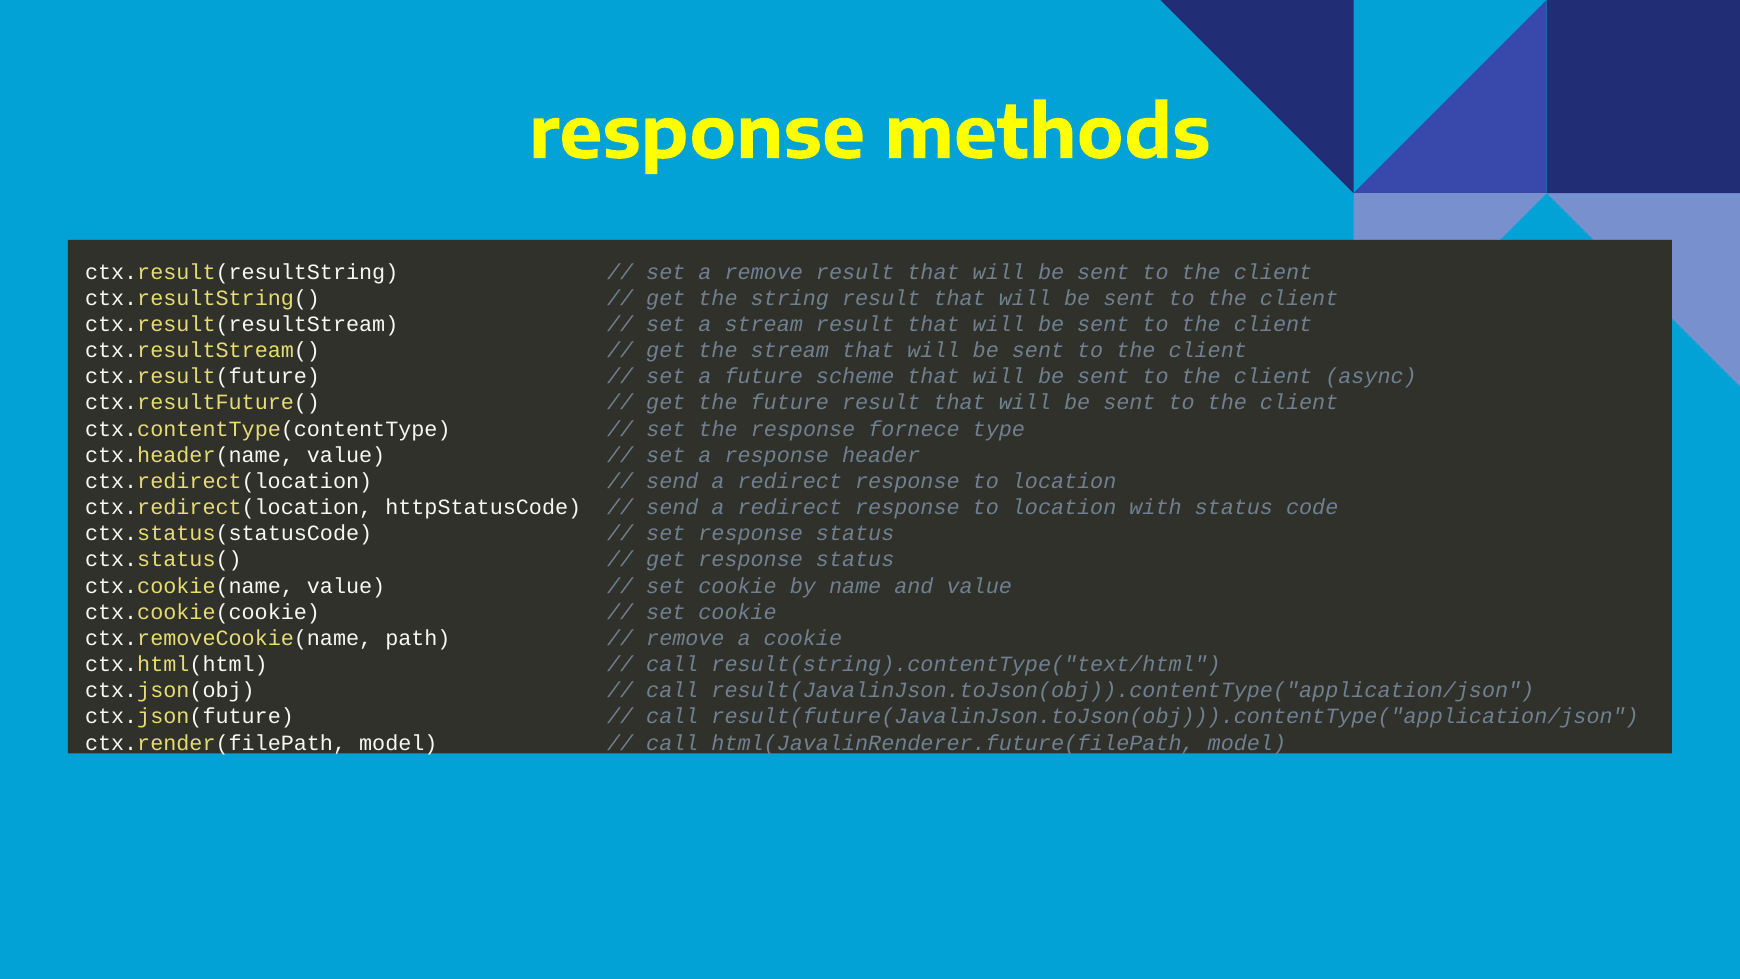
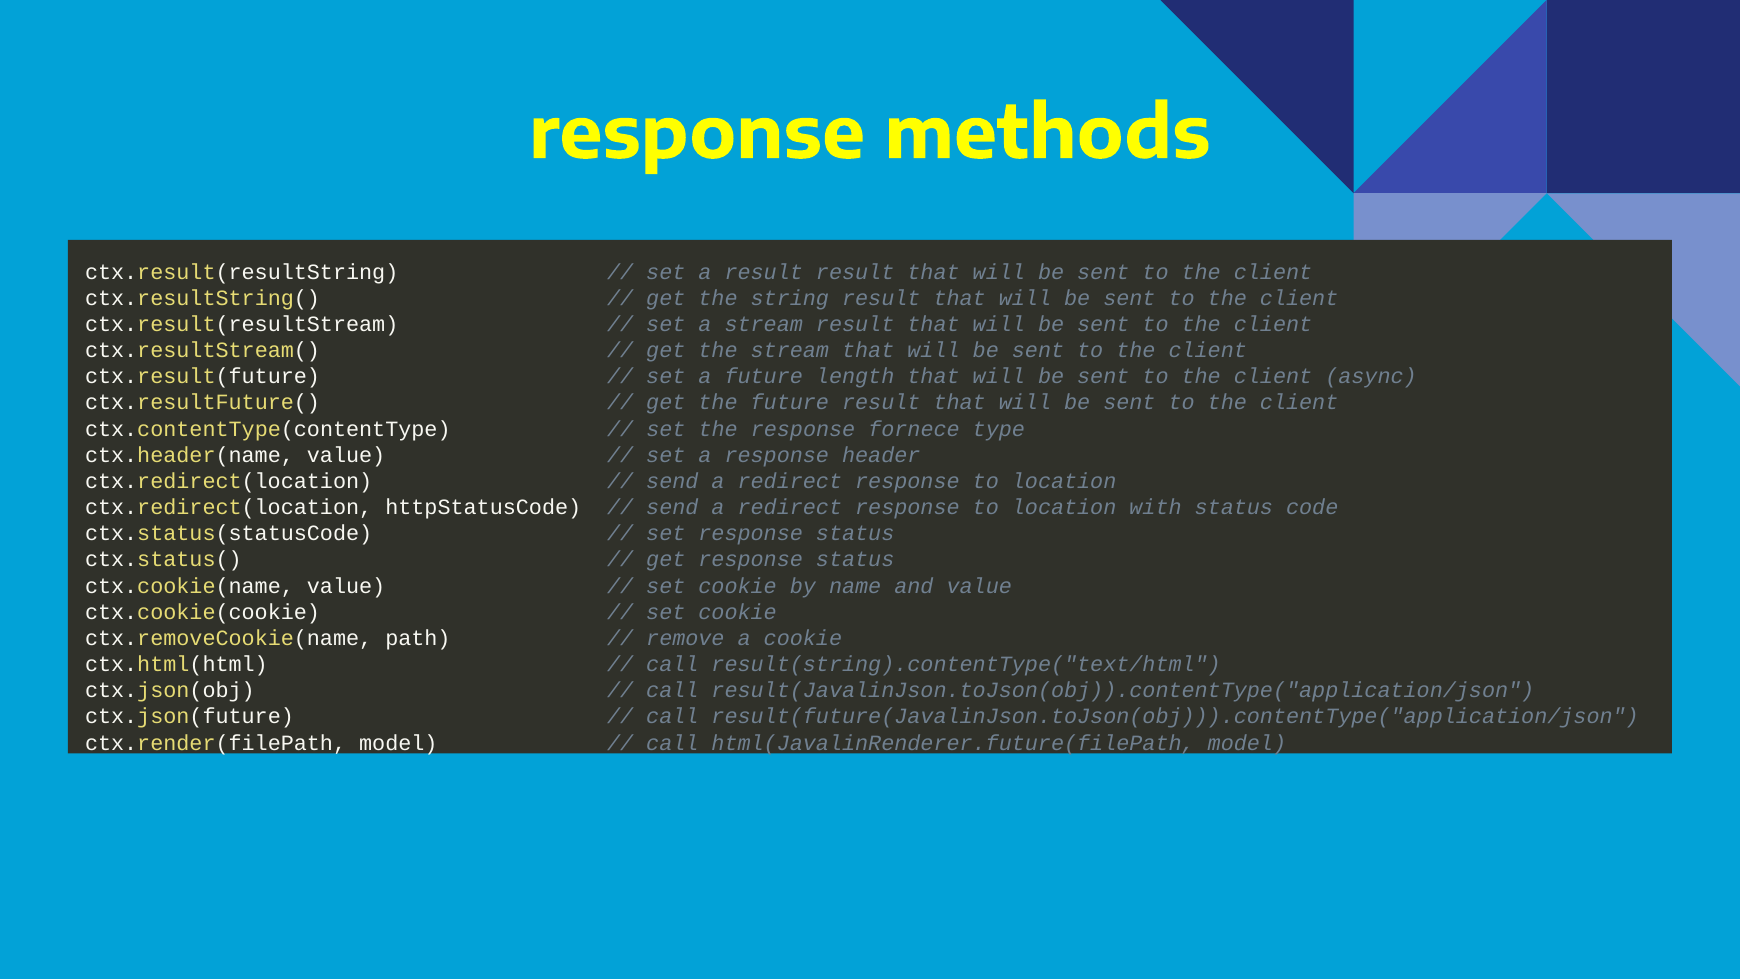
a remove: remove -> result (764, 272)
scheme: scheme -> length (855, 376)
